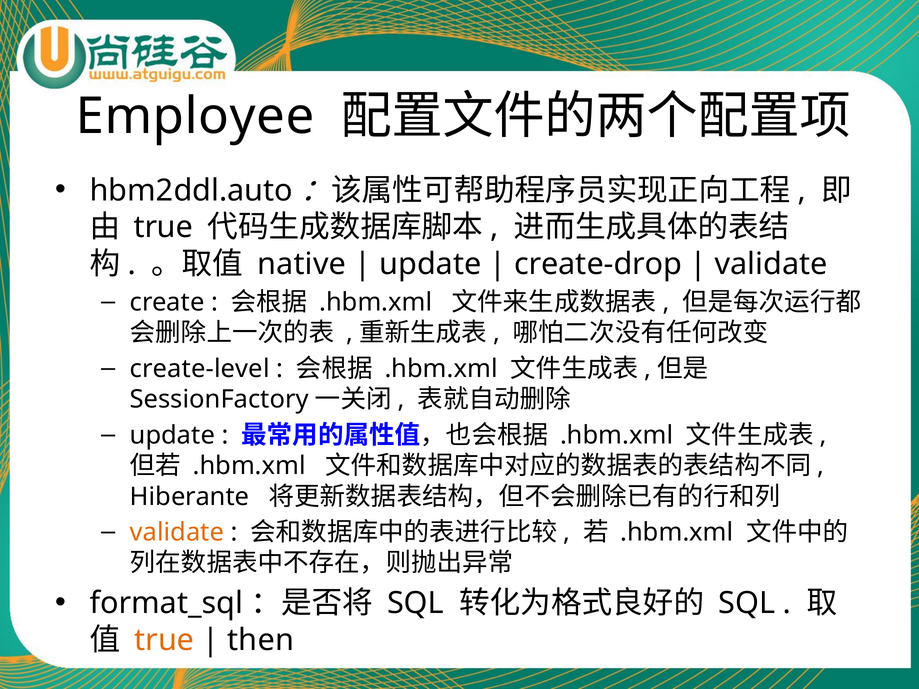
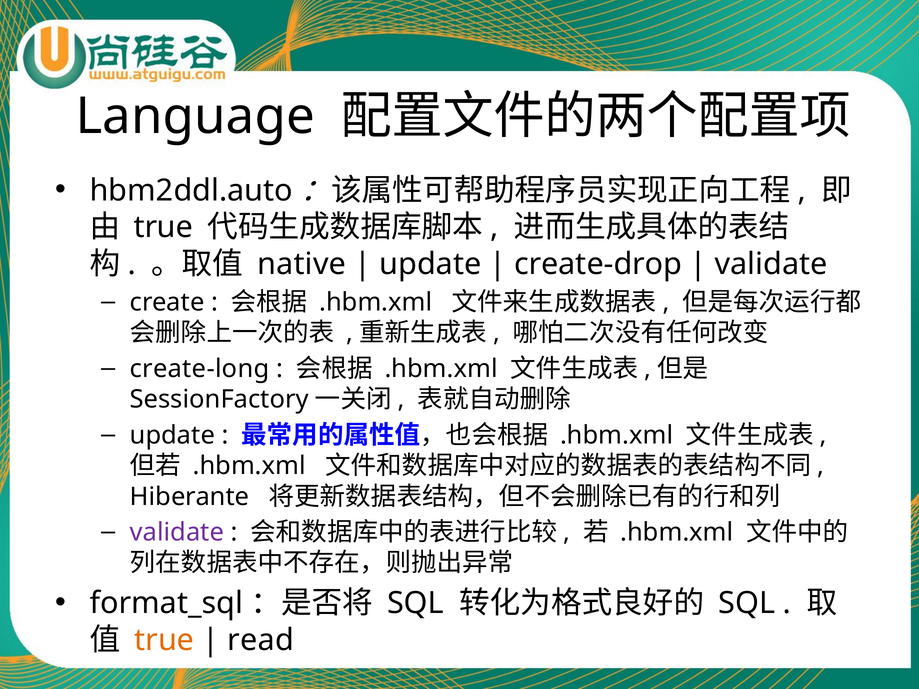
Employee: Employee -> Language (195, 116)
create-level: create-level -> create-long (200, 369)
validate colour: orange -> purple (177, 533)
then: then -> read (261, 640)
